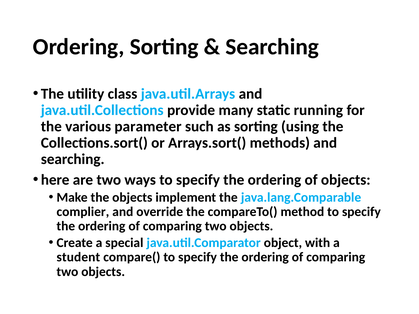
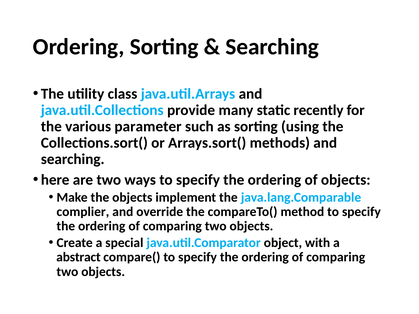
running: running -> recently (318, 110)
student: student -> abstract (78, 257)
